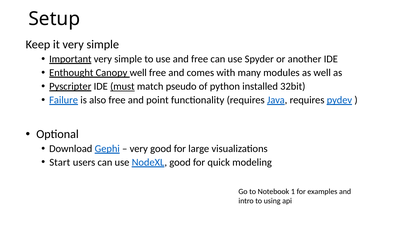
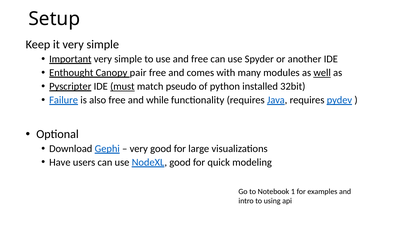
Canopy well: well -> pair (138, 73)
well underline: none -> present (322, 73)
point: point -> while (157, 100)
Start: Start -> Have (60, 162)
